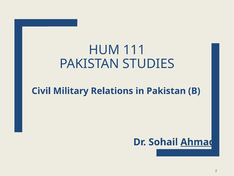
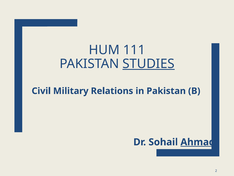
STUDIES underline: none -> present (149, 64)
